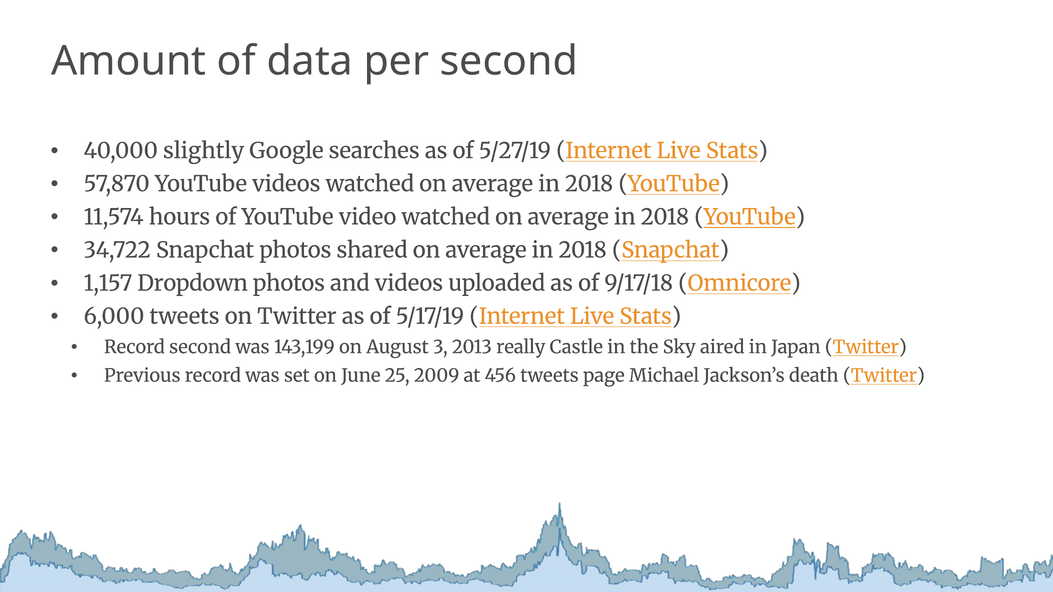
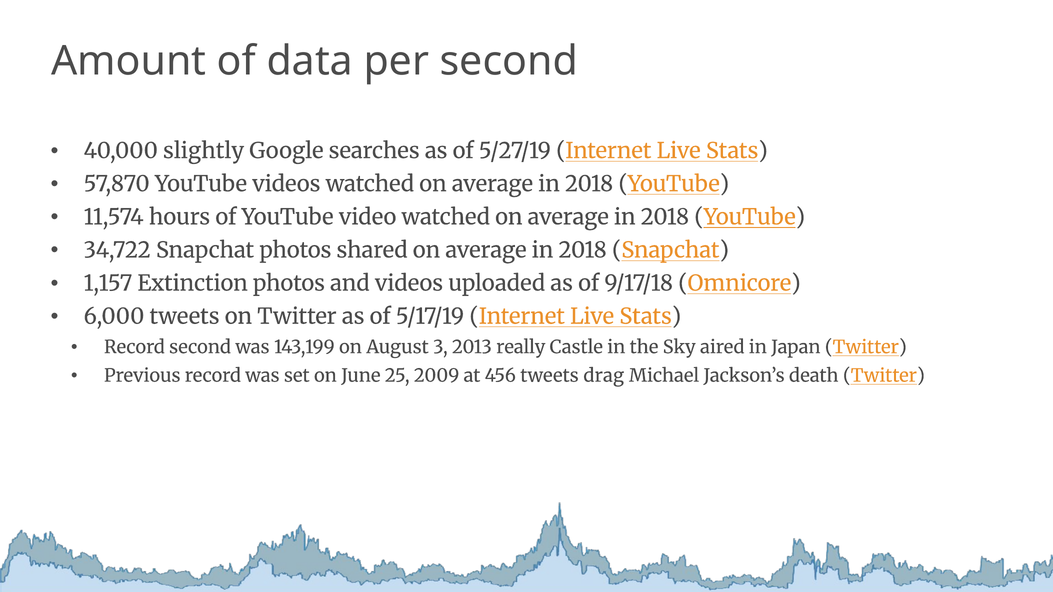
Dropdown: Dropdown -> Extinction (193, 284)
page: page -> drag (604, 376)
